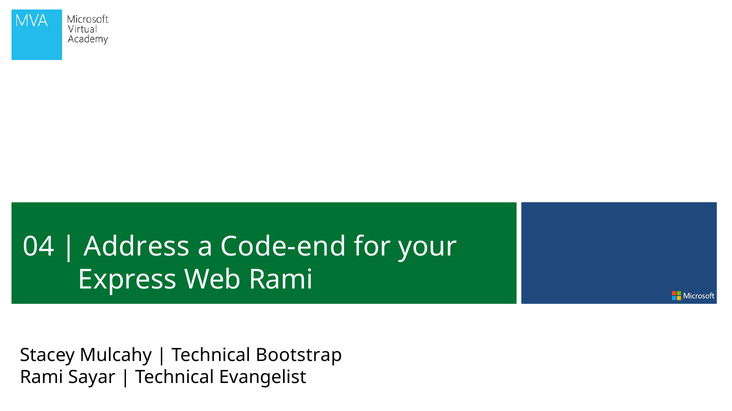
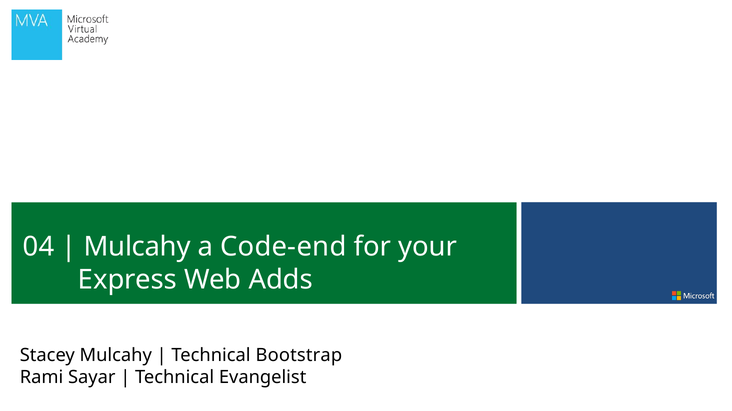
Address: Address -> Mulcahy (137, 247)
Web Rami: Rami -> Adds (281, 280)
